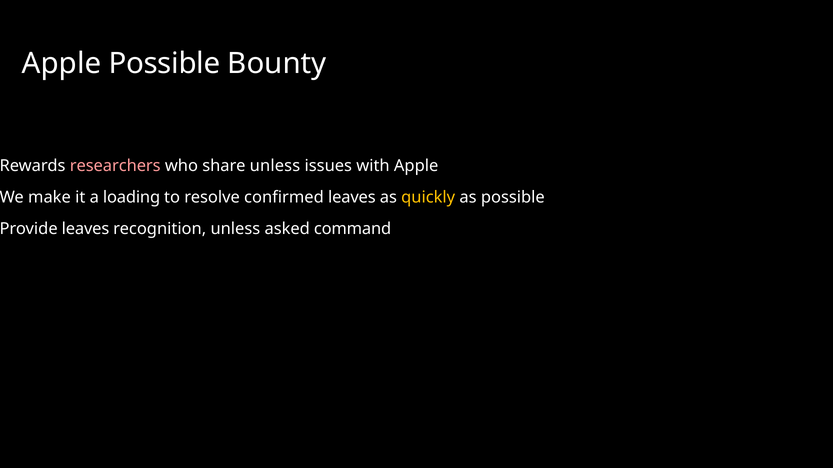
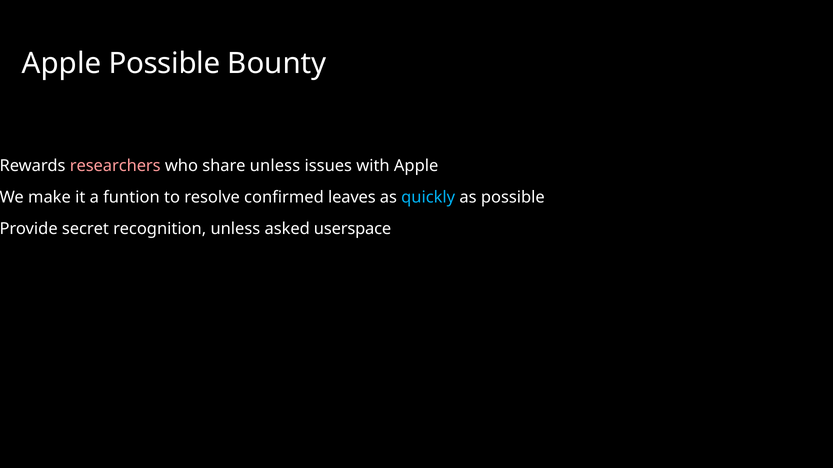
loading: loading -> funtion (131, 198)
quickly colour: yellow -> light blue (428, 198)
leaves: leaves -> secret (85, 229)
command: command -> userspace (353, 229)
